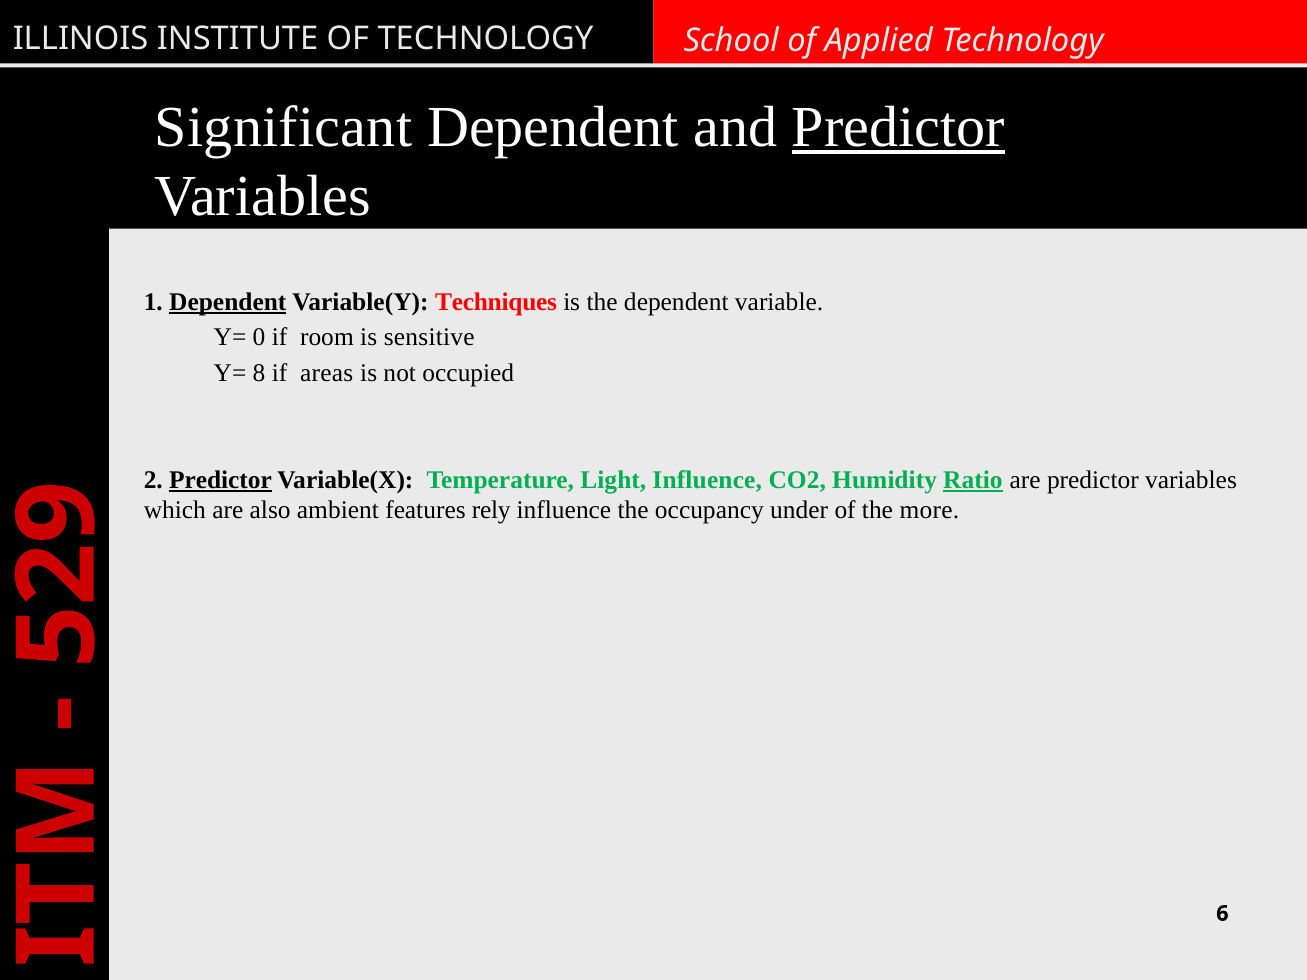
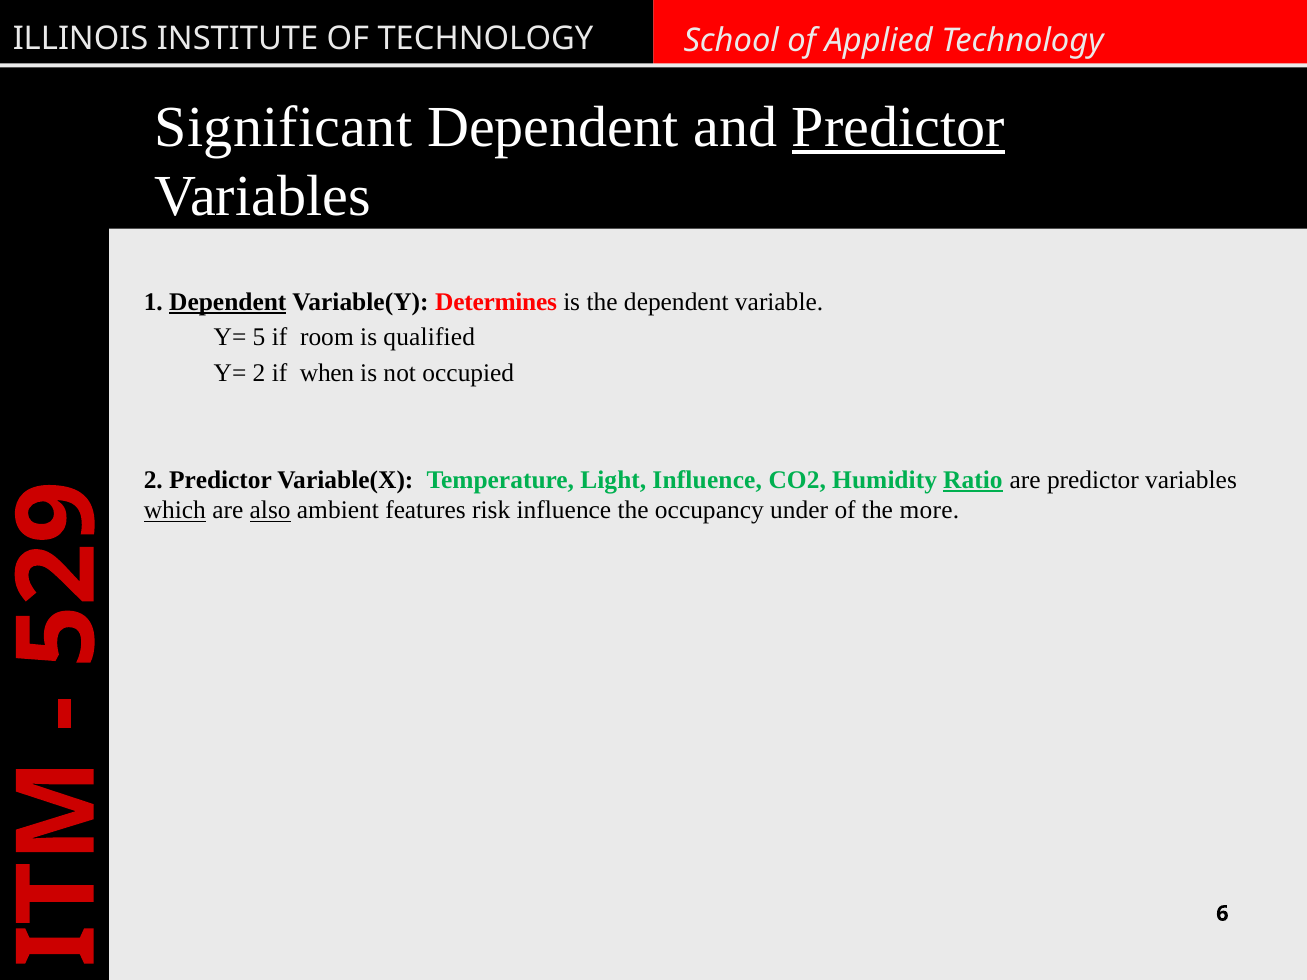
Techniques: Techniques -> Determines (496, 302)
Y= 0: 0 -> 5 (259, 338)
sensitive: sensitive -> qualified (429, 338)
Y= 8: 8 -> 2 (259, 373)
areas: areas -> when (327, 373)
Predictor underline: present -> none (221, 480)
which underline: none -> present (175, 511)
also underline: none -> present (270, 511)
rely: rely -> risk (491, 511)
